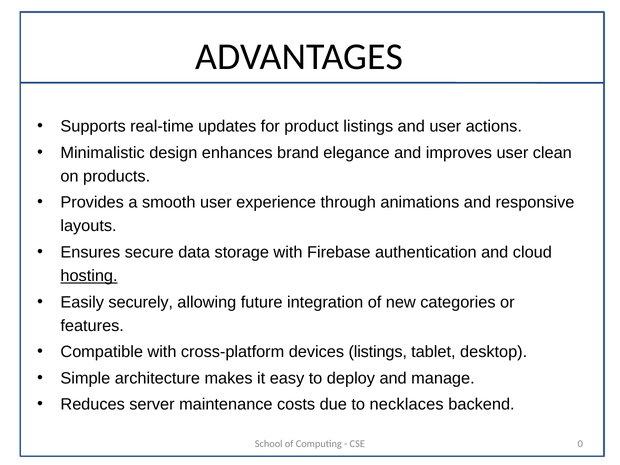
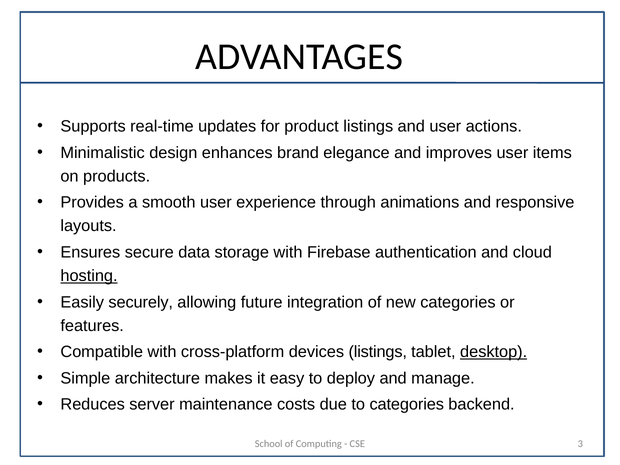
clean: clean -> items (552, 153)
desktop underline: none -> present (494, 352)
to necklaces: necklaces -> categories (407, 404)
0: 0 -> 3 (580, 444)
